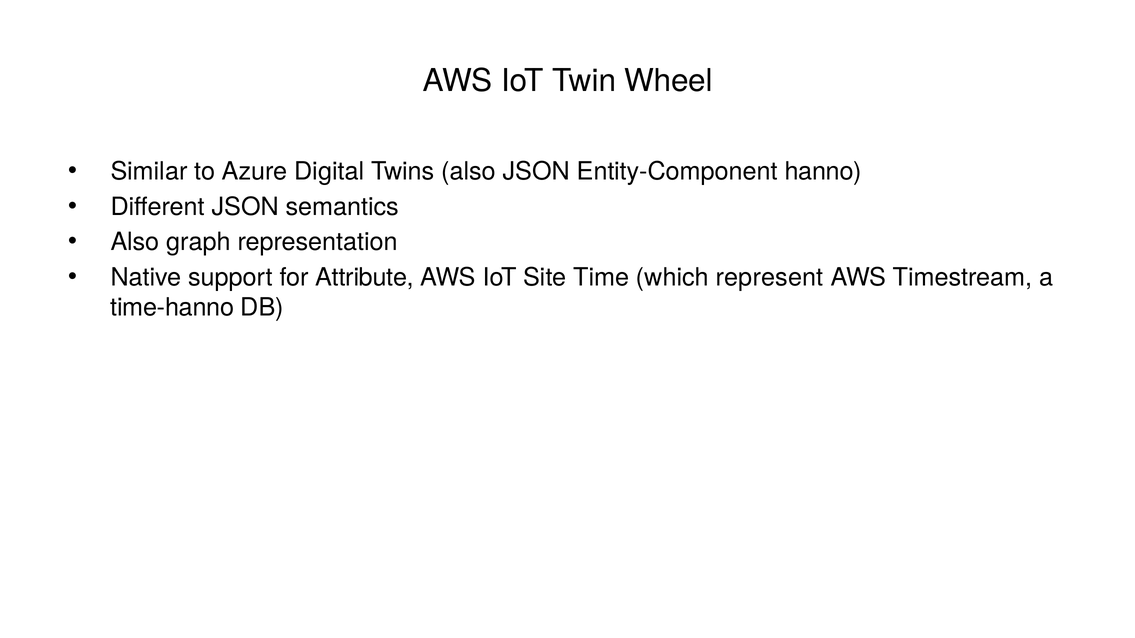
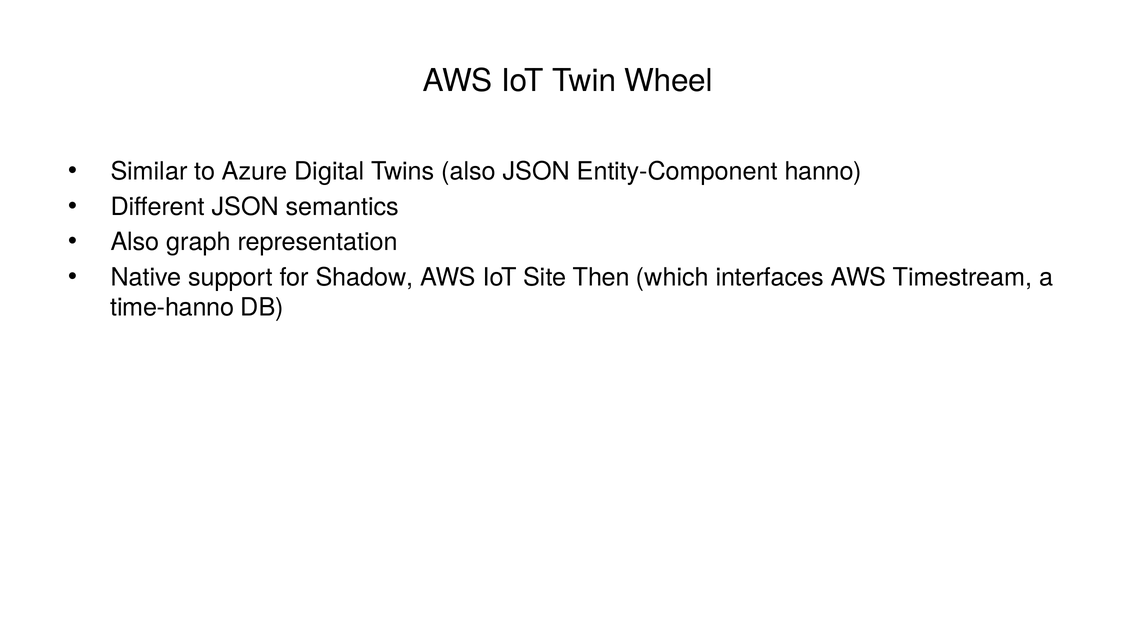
Attribute: Attribute -> Shadow (365, 277)
Time: Time -> Then (601, 277)
represent: represent -> interfaces (770, 277)
